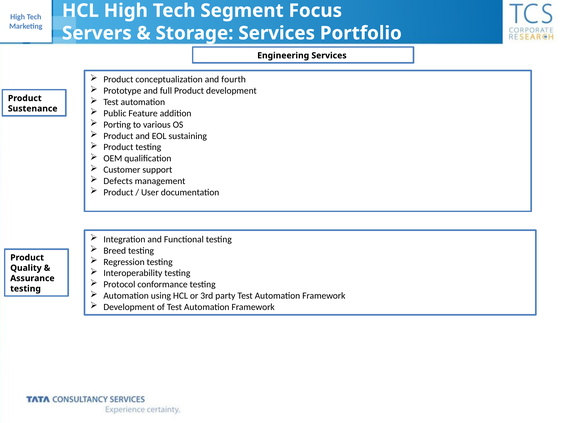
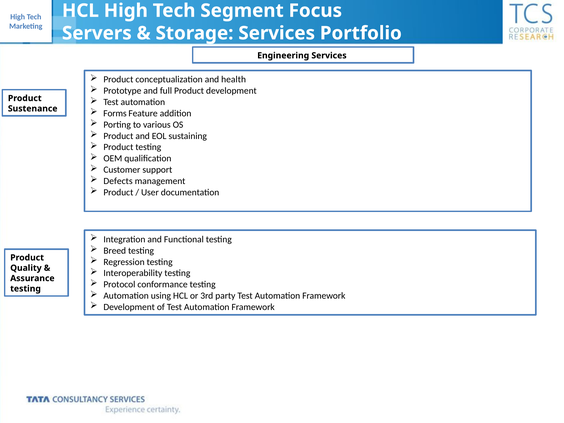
fourth: fourth -> health (234, 80)
Public: Public -> Forms (115, 113)
